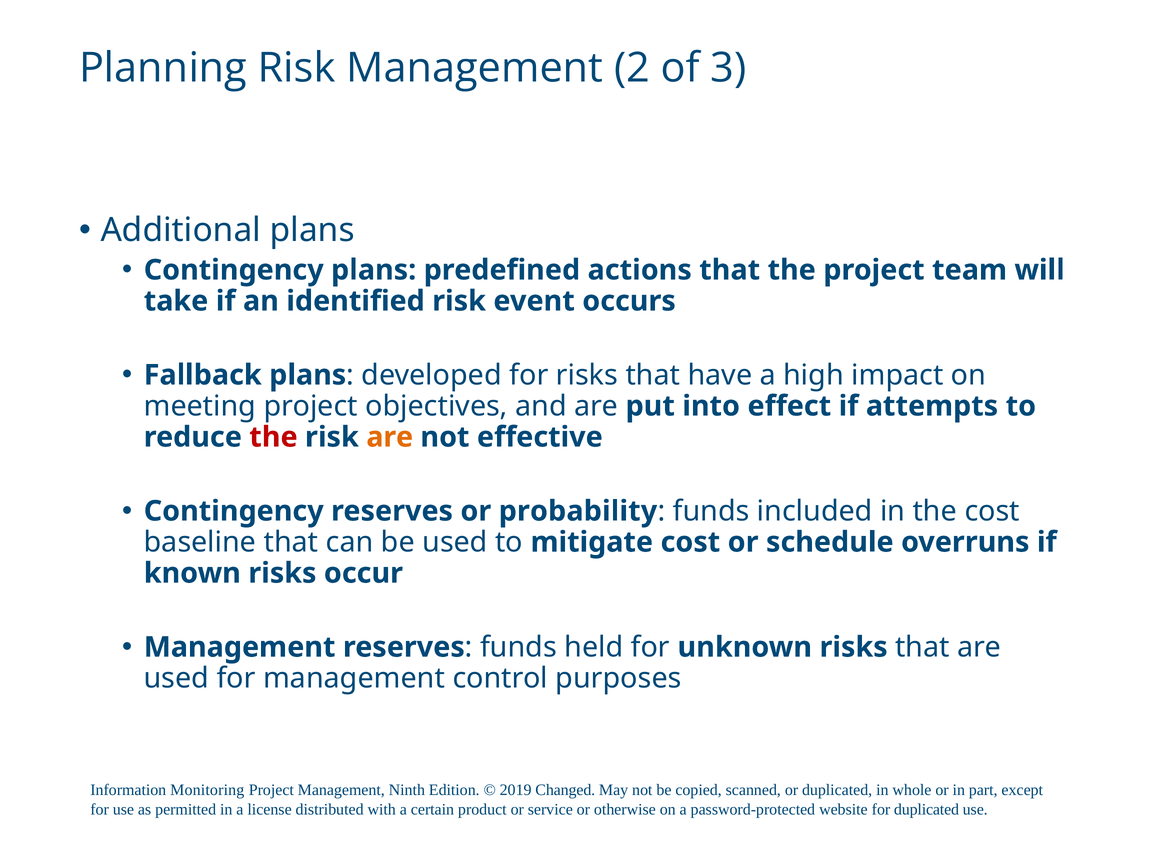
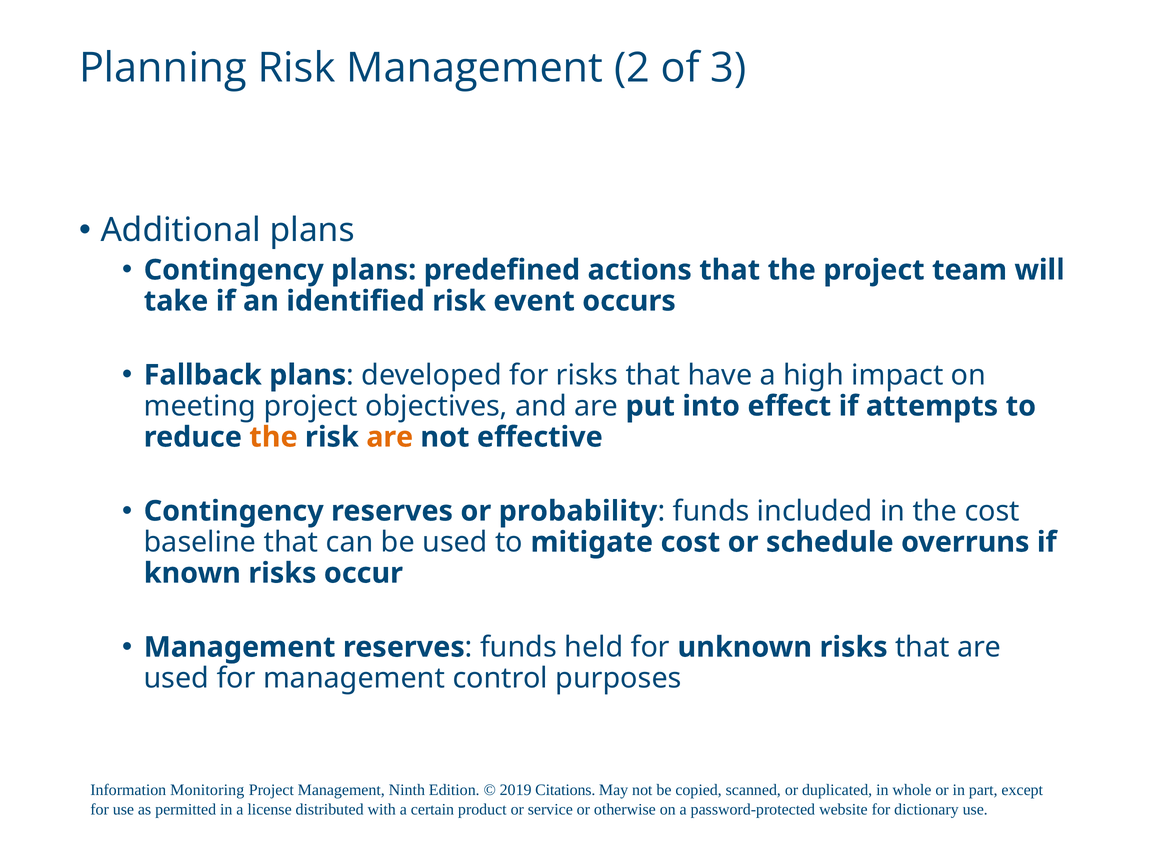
the colour: red -> orange (273, 437)
Changed: Changed -> Citations (565, 791)
for duplicated: duplicated -> dictionary (926, 810)
